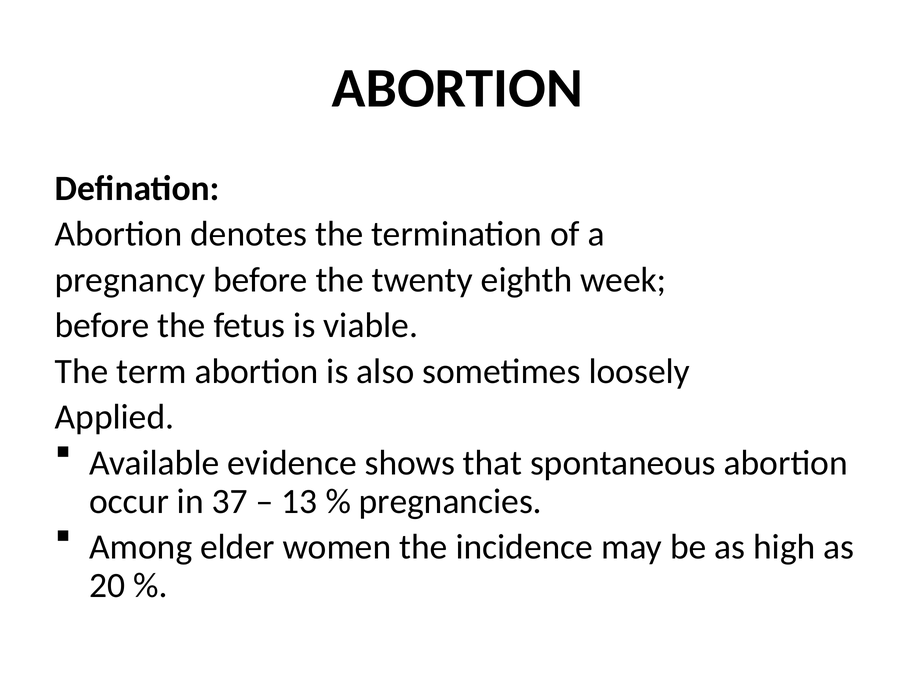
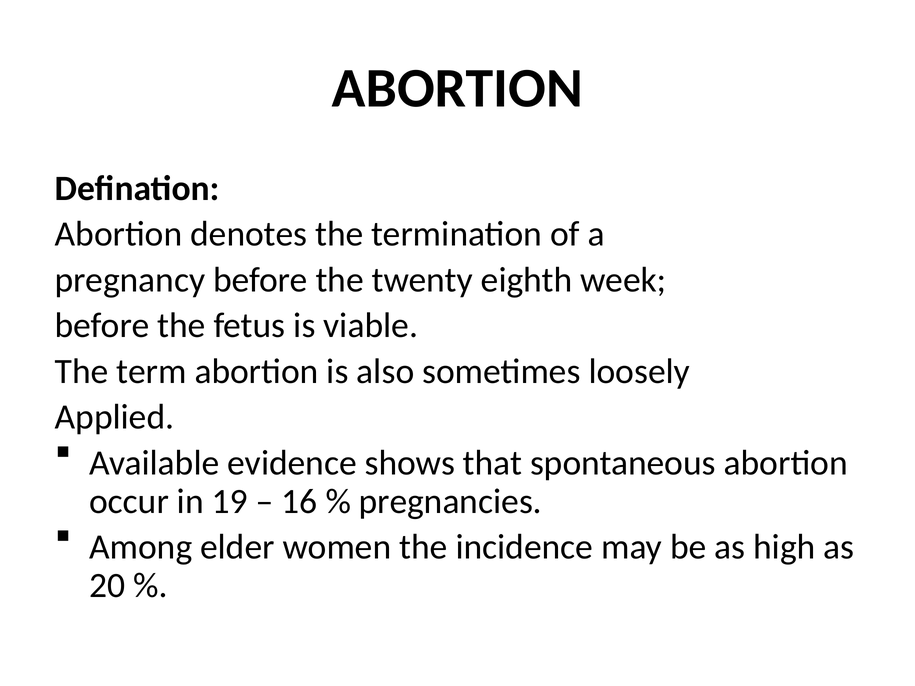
37: 37 -> 19 (230, 501)
13: 13 -> 16 (299, 501)
